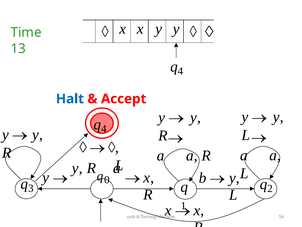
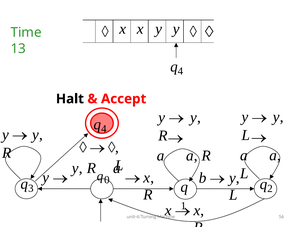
Halt colour: blue -> black (70, 99)
